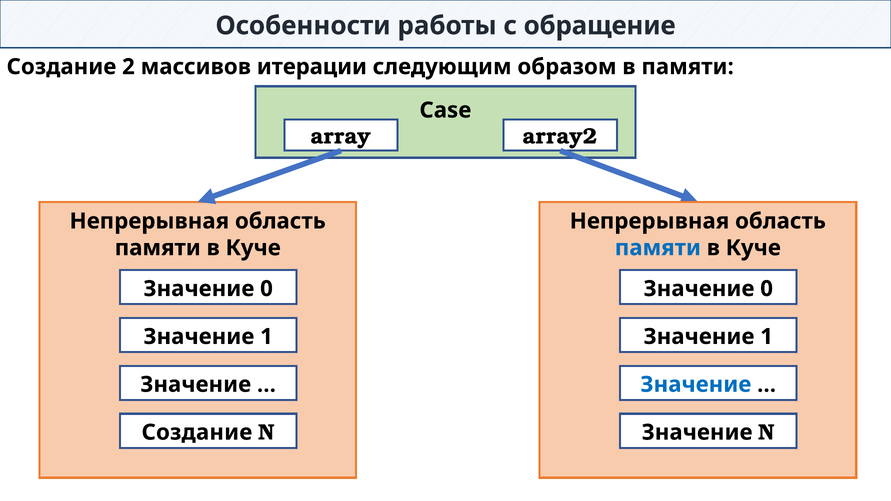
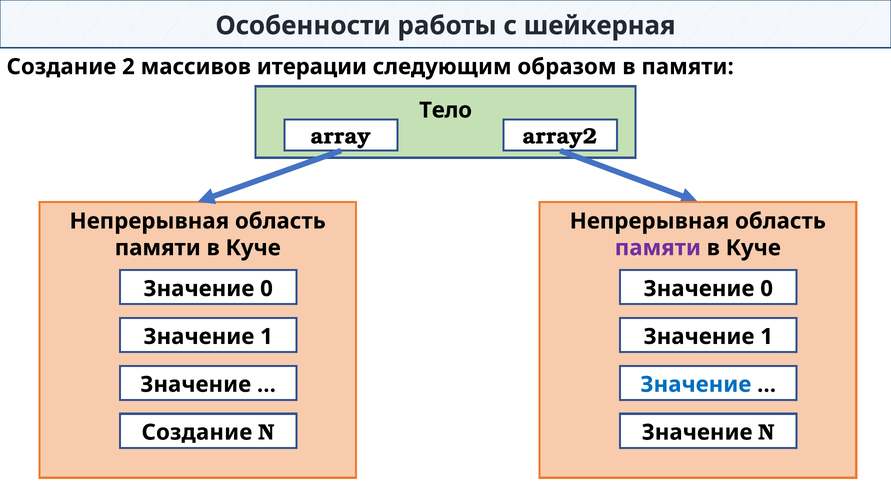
обращение: обращение -> шейкерная (600, 26)
Case: Case -> Тело (446, 110)
памяти colour: blue -> purple (658, 248)
